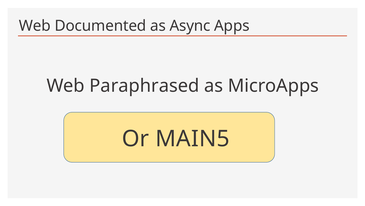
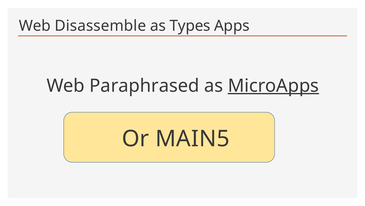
Documented: Documented -> Disassemble (100, 26)
Async: Async -> Types (190, 26)
MicroApps underline: none -> present (273, 85)
